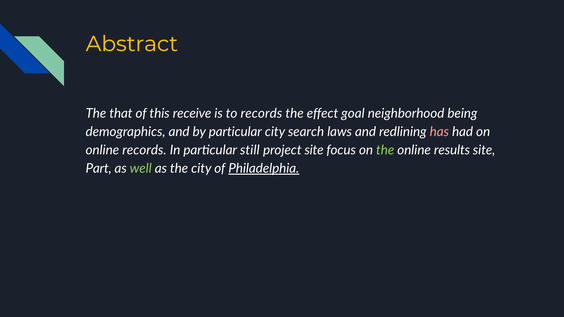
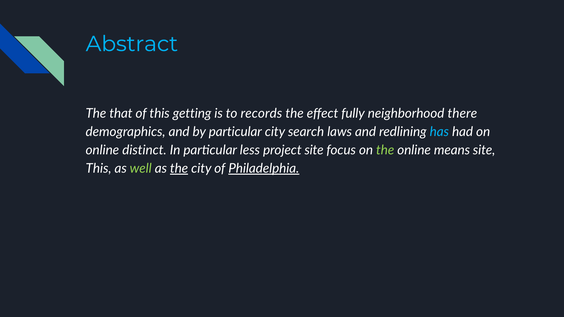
Abstract colour: yellow -> light blue (132, 44)
receive: receive -> getting (192, 113)
goal: goal -> fully (353, 113)
being: being -> there (462, 113)
has colour: pink -> light blue (439, 132)
online records: records -> distinct (144, 150)
still: still -> less (250, 150)
results: results -> means (452, 150)
Part: Part -> This (99, 169)
the underline: none -> present (179, 169)
